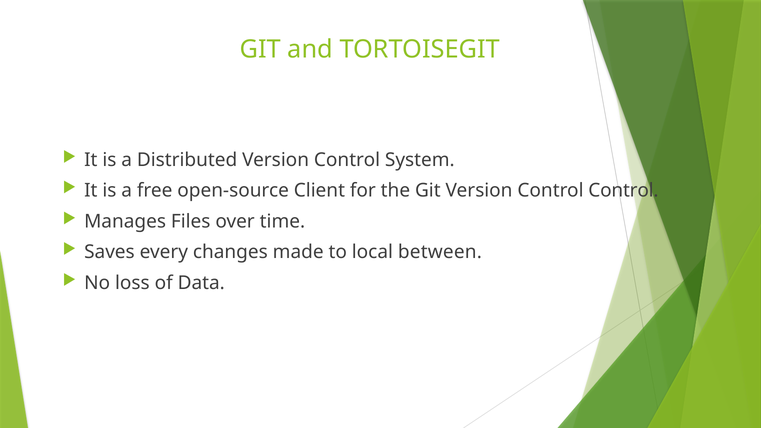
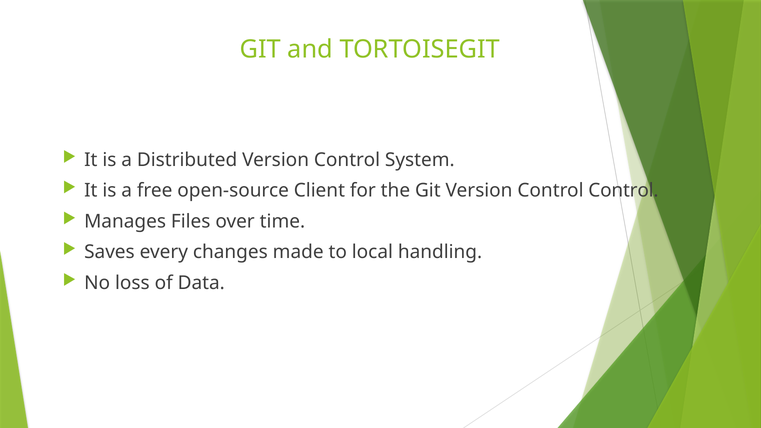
between: between -> handling (440, 252)
